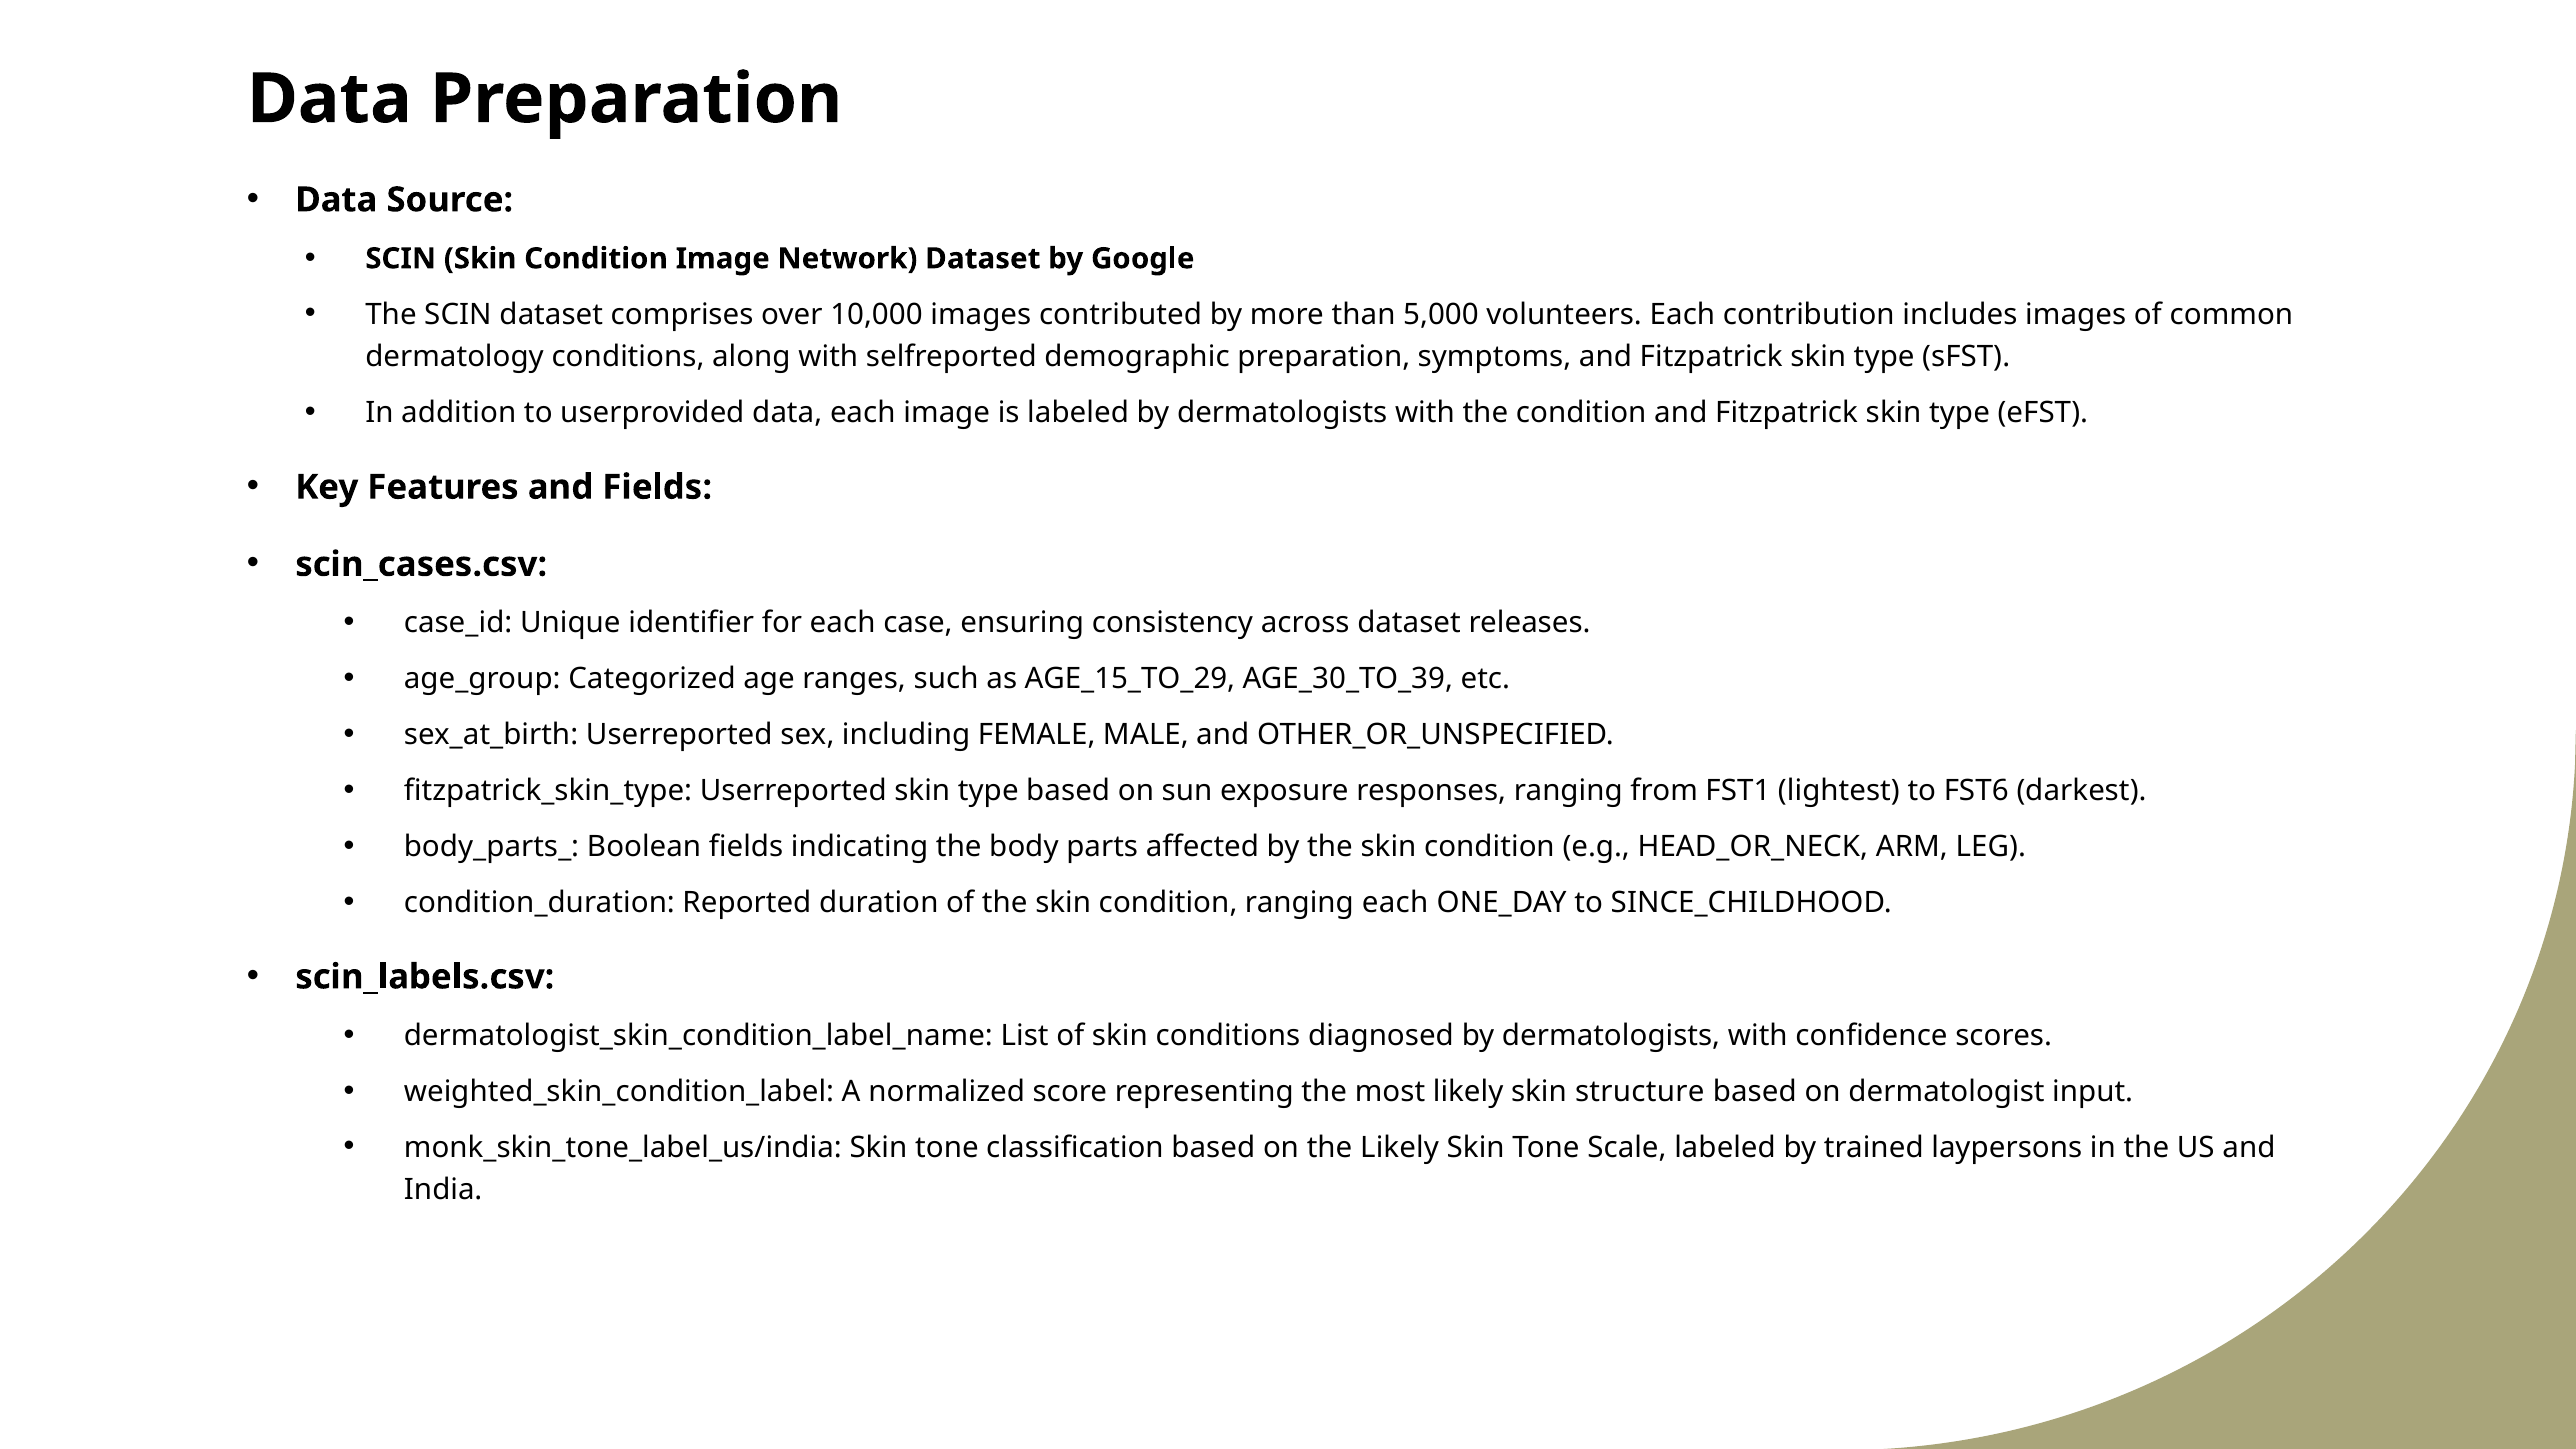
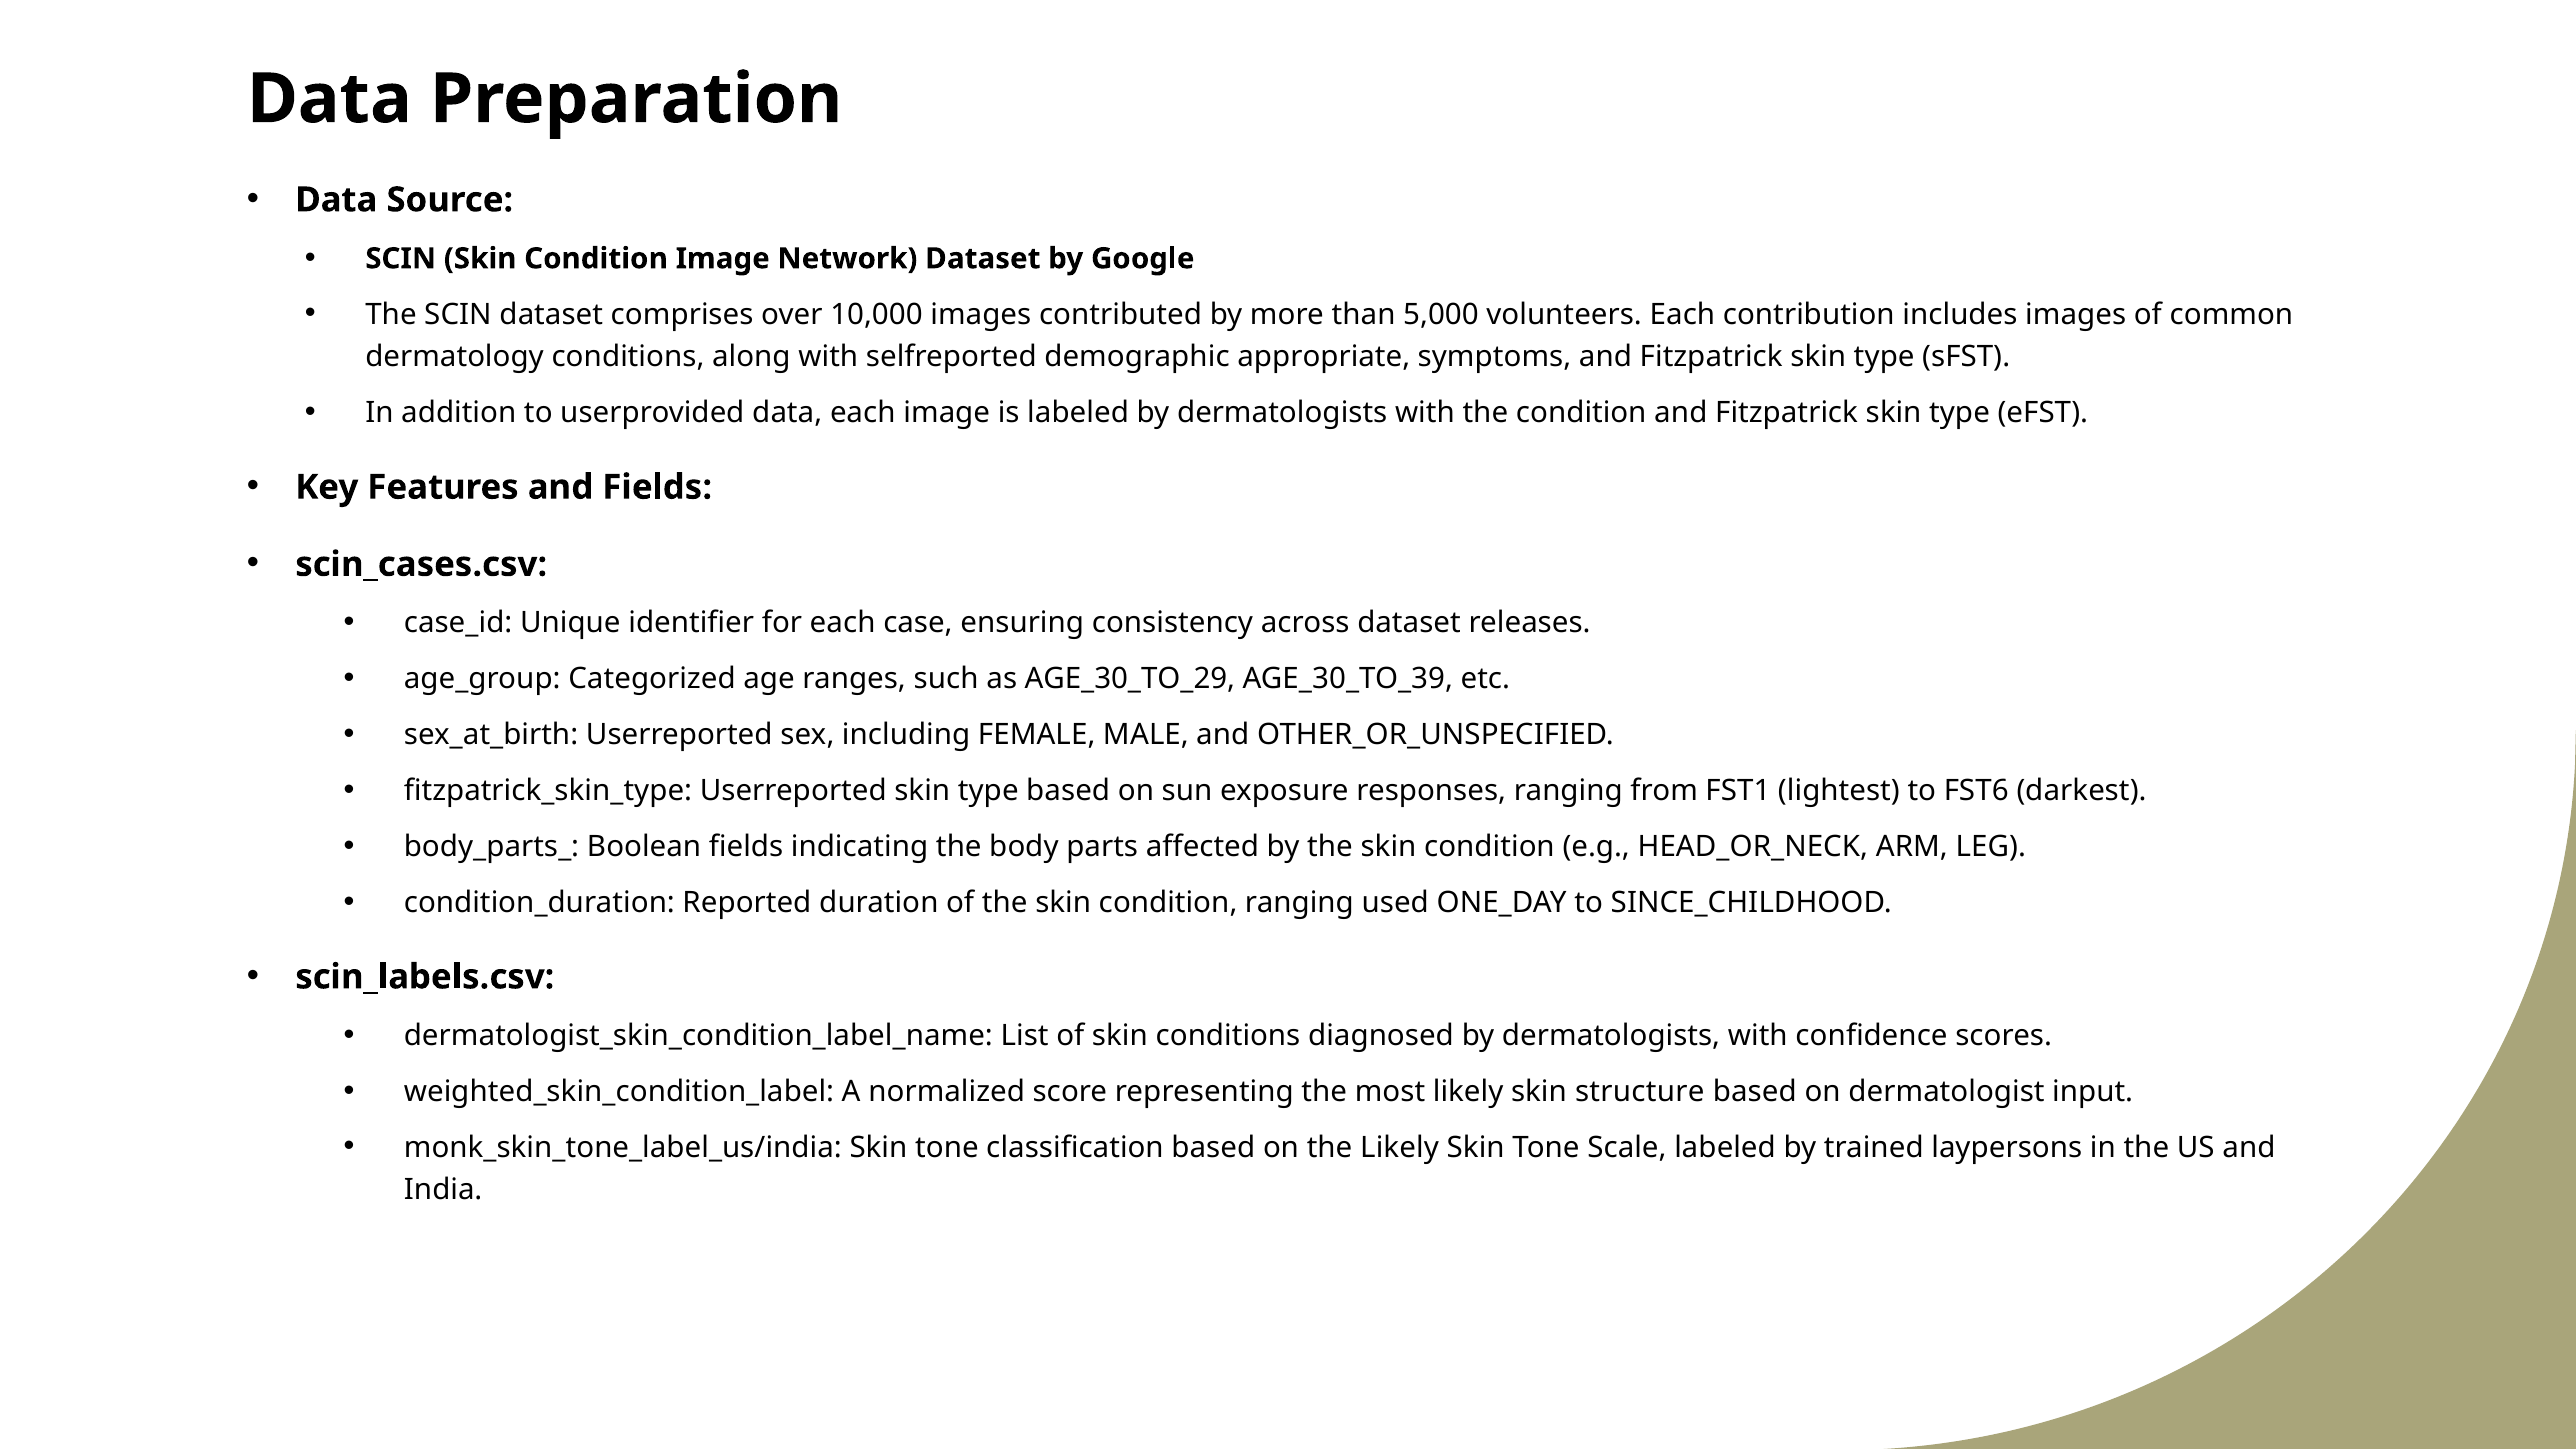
demographic preparation: preparation -> appropriate (1324, 357)
AGE_15_TO_29: AGE_15_TO_29 -> AGE_30_TO_29 (1130, 679)
ranging each: each -> used (1395, 903)
